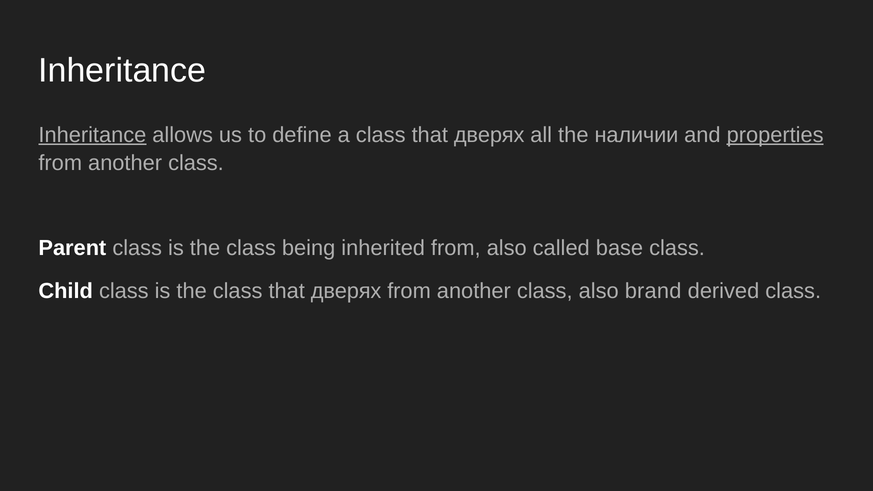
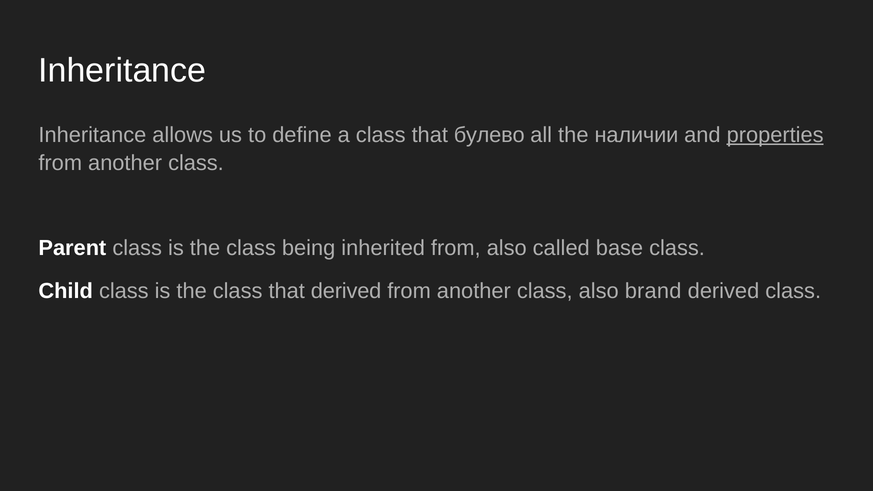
Inheritance underline: present -> none (92, 135)
a class that дверях: дверях -> булево (489, 135)
the class that дверях: дверях -> derived (346, 291)
